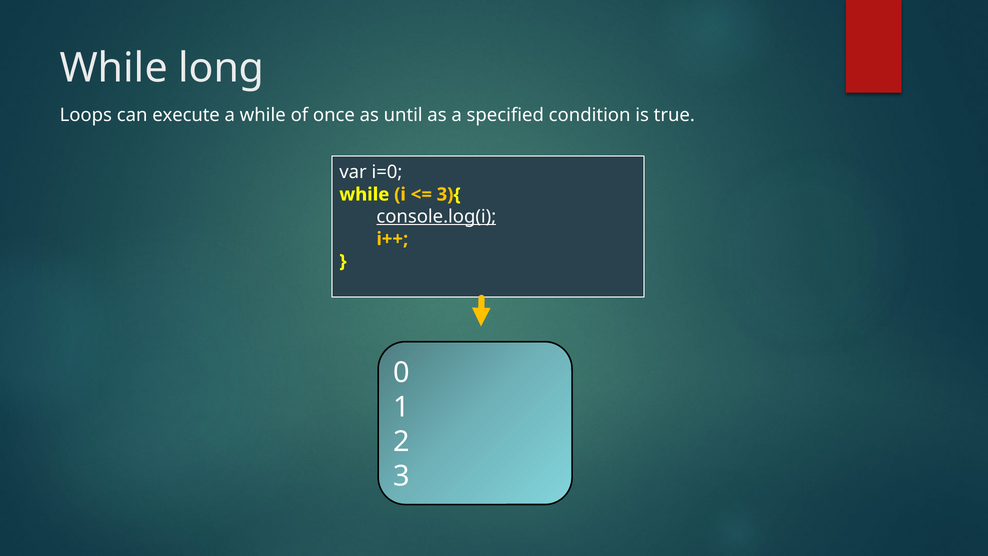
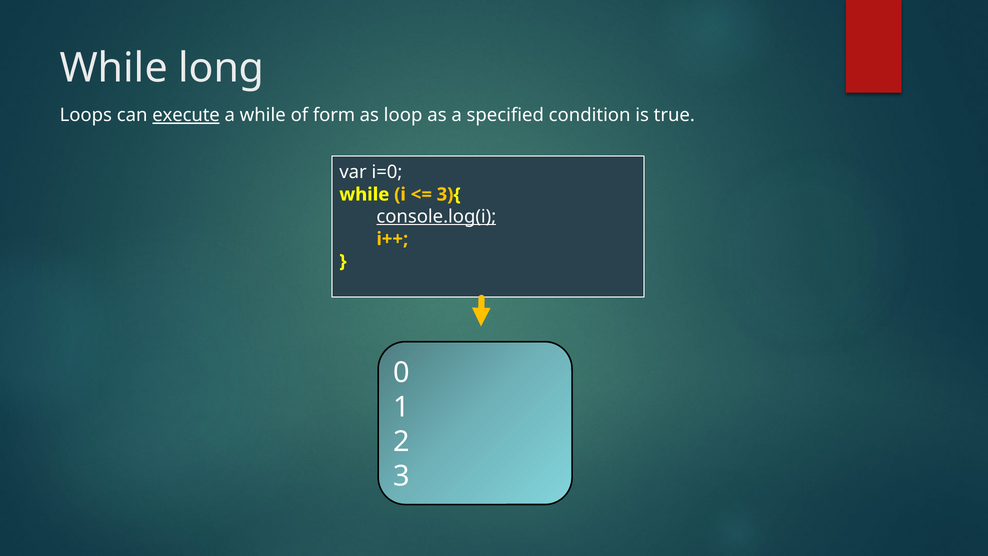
execute underline: none -> present (186, 115)
once: once -> form (334, 115)
until: until -> loop (403, 115)
